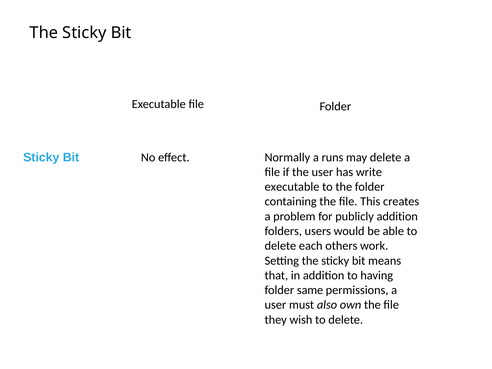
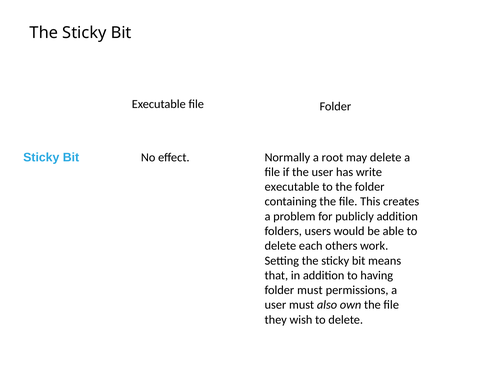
runs: runs -> root (332, 157)
folder same: same -> must (310, 290)
